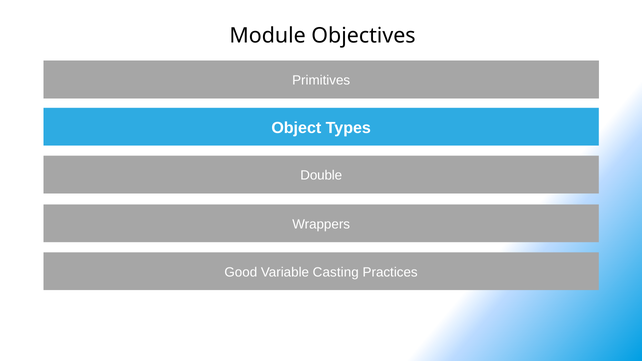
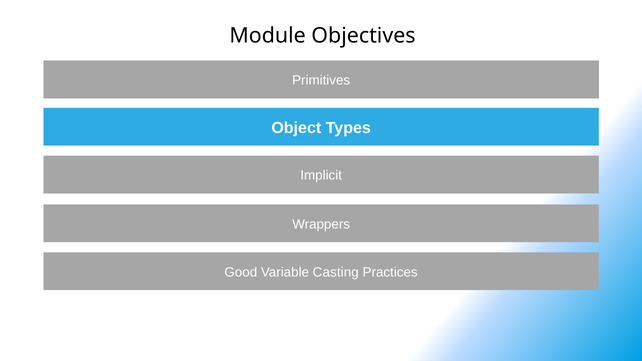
Double: Double -> Implicit (321, 176)
